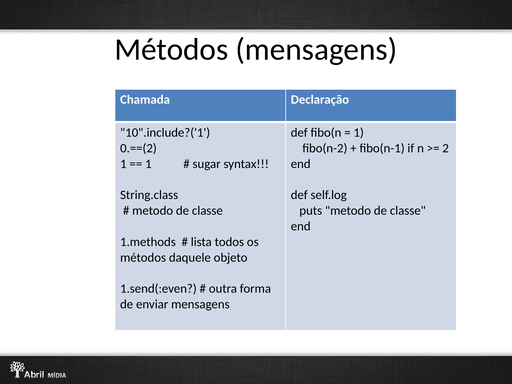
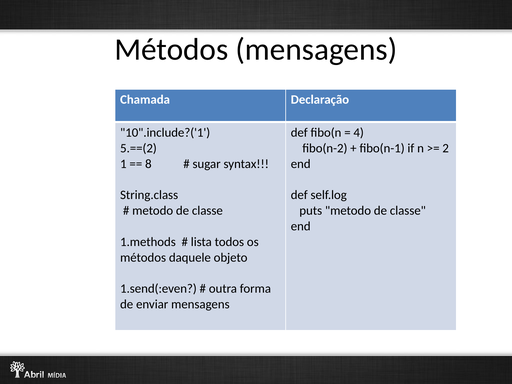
1: 1 -> 4 (359, 133)
0.==(2: 0.==(2 -> 5.==(2 (138, 148)
1: 1 -> 8 (148, 164)
